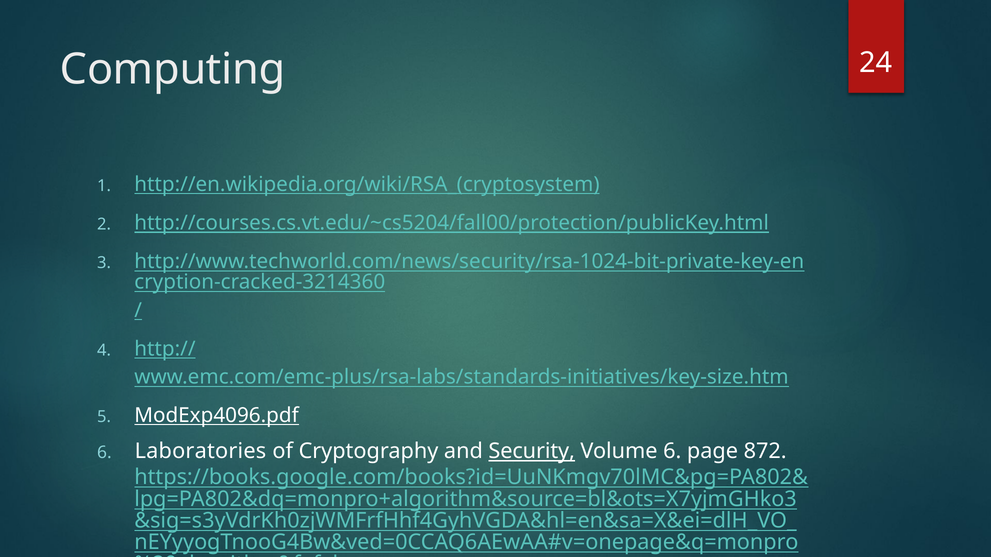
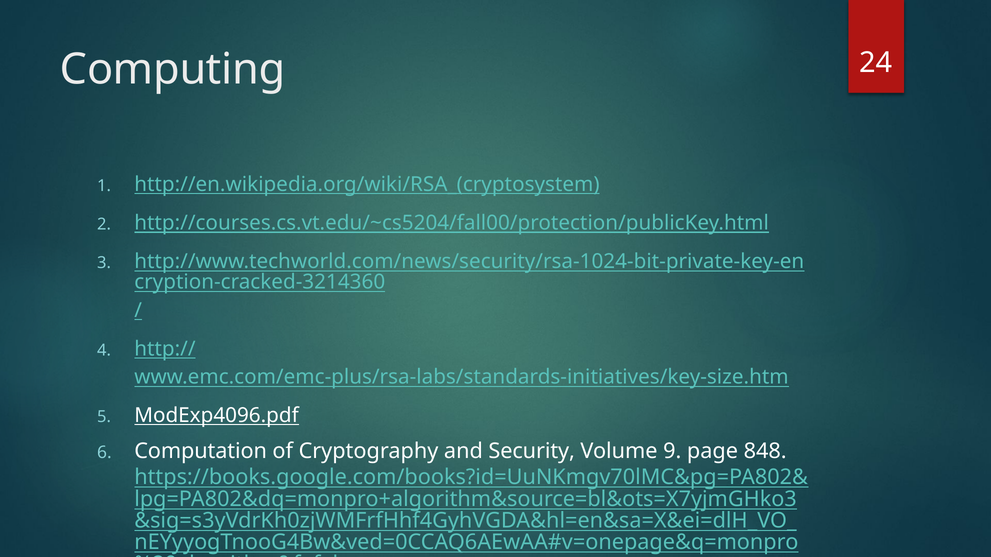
Laboratories: Laboratories -> Computation (201, 452)
Security underline: present -> none (532, 452)
Volume 6: 6 -> 9 (672, 452)
872: 872 -> 848 (765, 452)
